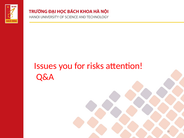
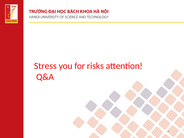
Issues: Issues -> Stress (45, 66)
